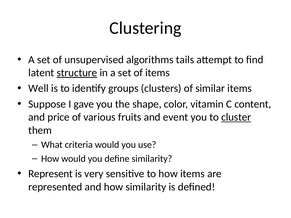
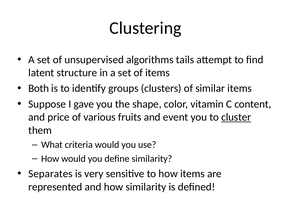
structure underline: present -> none (77, 73)
Well: Well -> Both (39, 88)
Represent: Represent -> Separates (51, 174)
